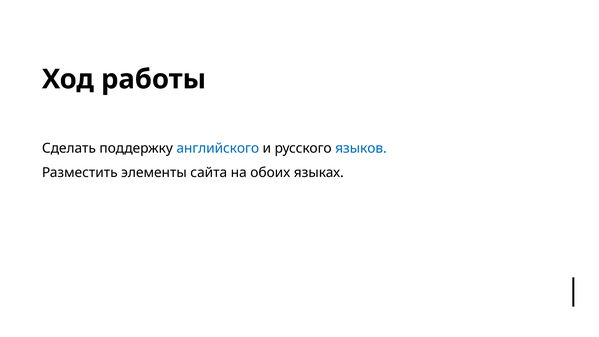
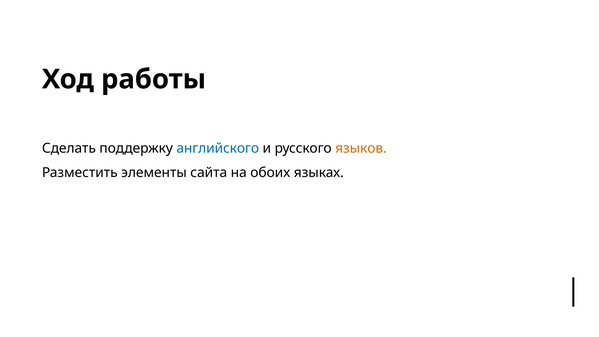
языков colour: blue -> orange (361, 148)
